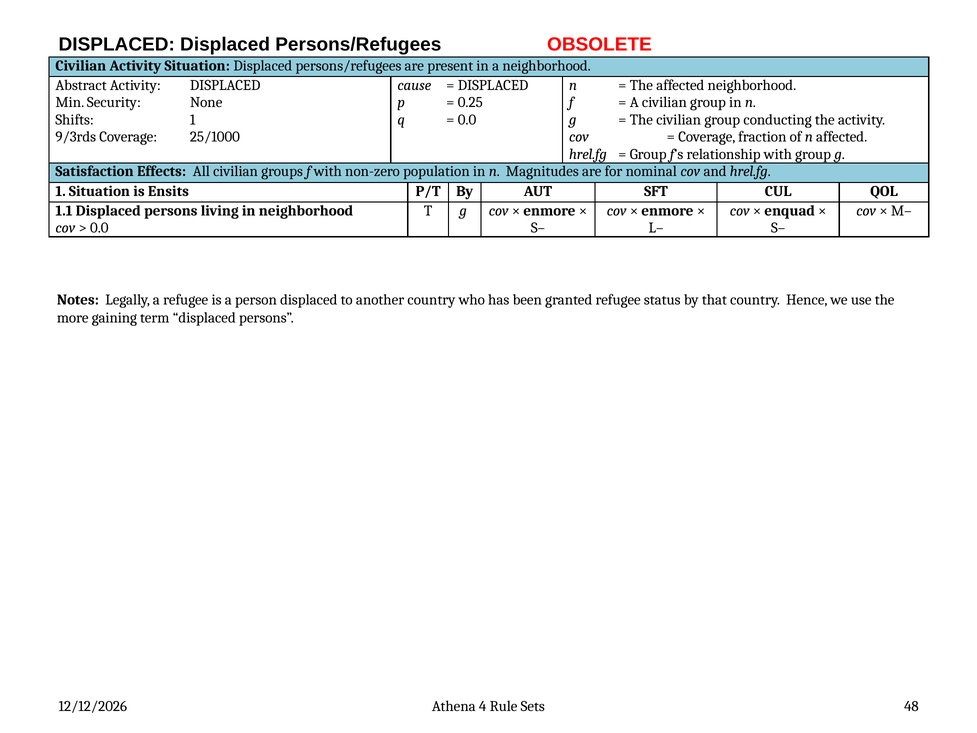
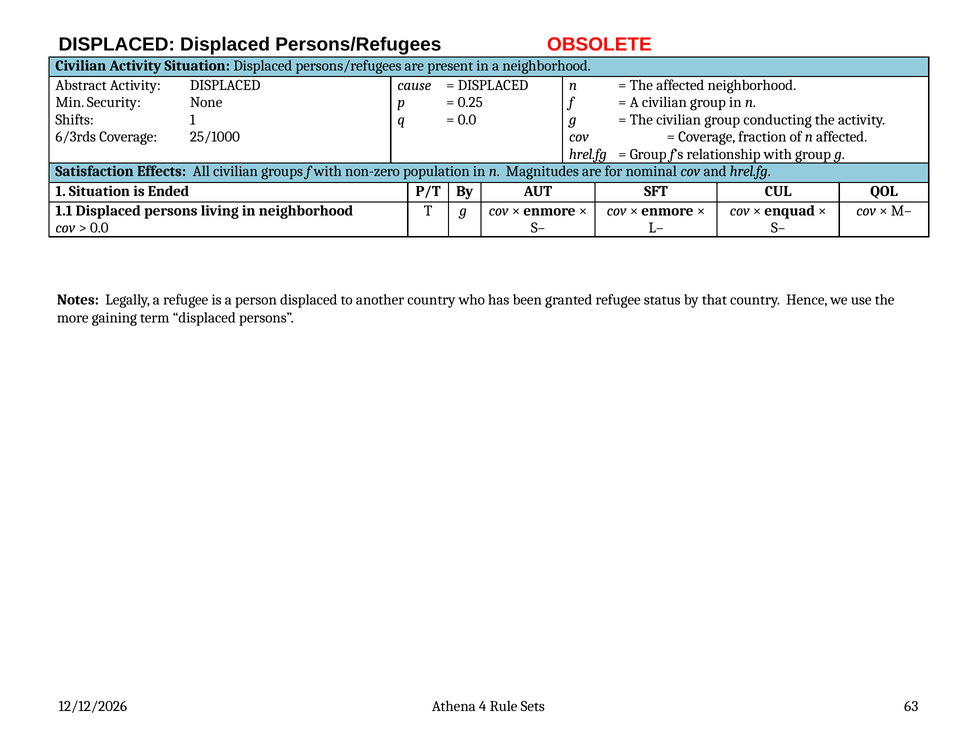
9/3rds: 9/3rds -> 6/3rds (76, 137)
Ensits: Ensits -> Ended (169, 191)
48: 48 -> 63 (911, 706)
